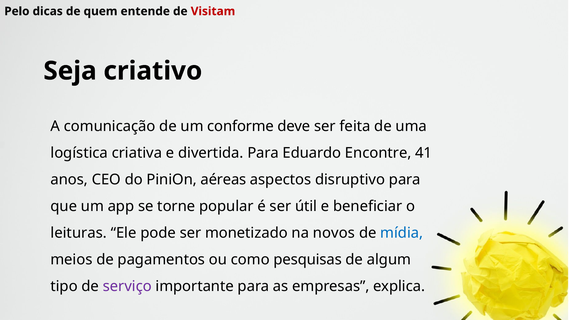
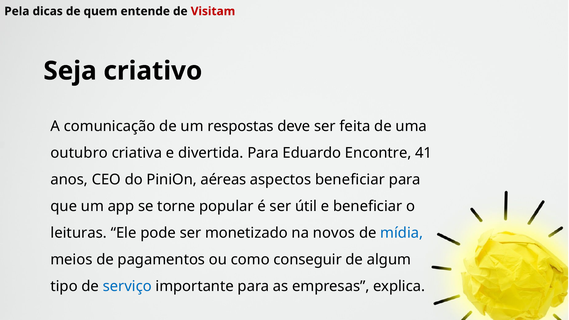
Pelo: Pelo -> Pela (17, 11)
conforme: conforme -> respostas (241, 126)
logística: logística -> outubro (79, 153)
aspectos disruptivo: disruptivo -> beneficiar (350, 180)
pesquisas: pesquisas -> conseguir (308, 260)
serviço colour: purple -> blue (127, 286)
